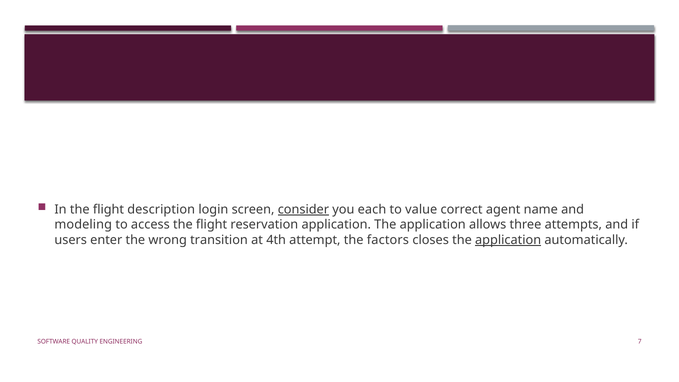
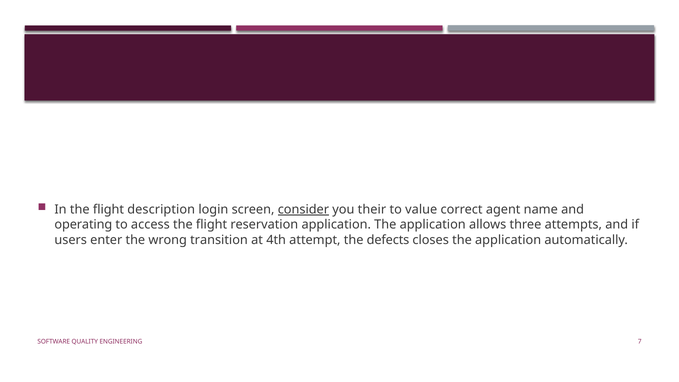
each: each -> their (372, 209)
modeling: modeling -> operating (83, 225)
factors: factors -> defects (388, 240)
application underline: present -> none (508, 240)
